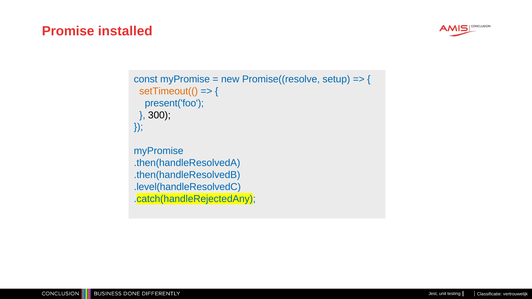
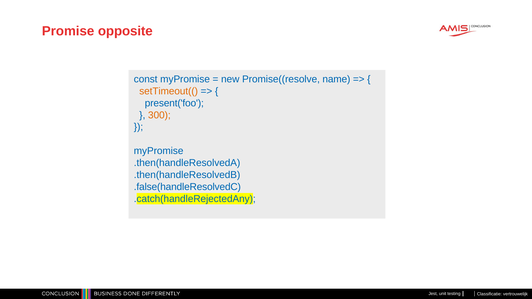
installed: installed -> opposite (125, 31)
setup: setup -> name (336, 79)
300 colour: black -> orange (159, 115)
.level(handleResolvedC: .level(handleResolvedC -> .false(handleResolvedC (187, 187)
